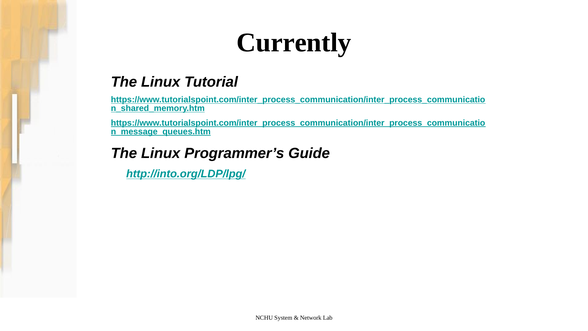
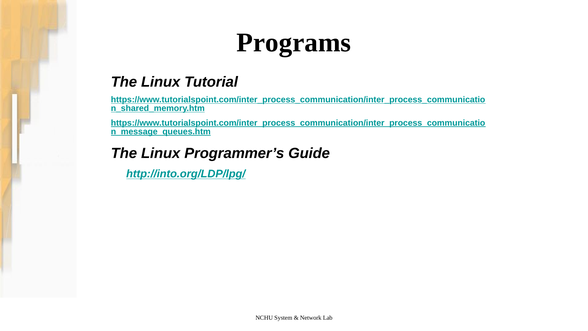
Currently: Currently -> Programs (294, 43)
